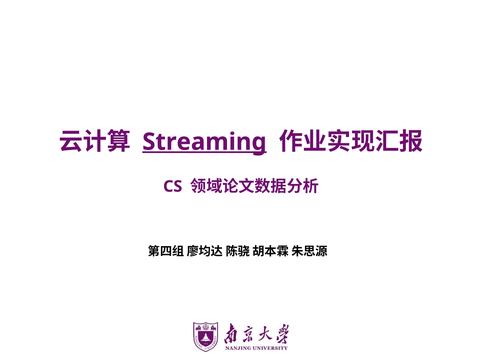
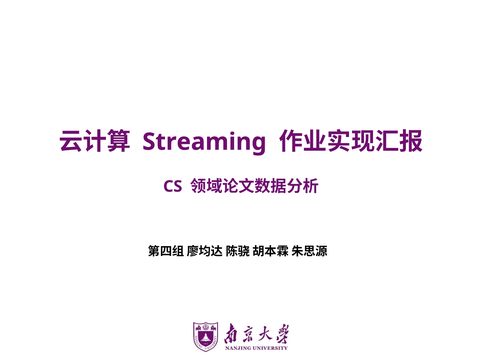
Streaming underline: present -> none (204, 142)
